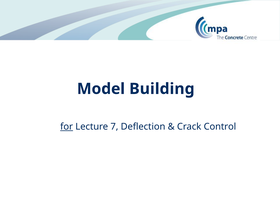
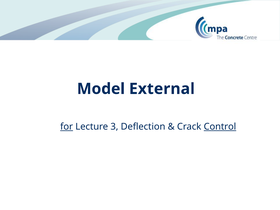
Building: Building -> External (162, 89)
7: 7 -> 3 (114, 127)
Control underline: none -> present (220, 127)
